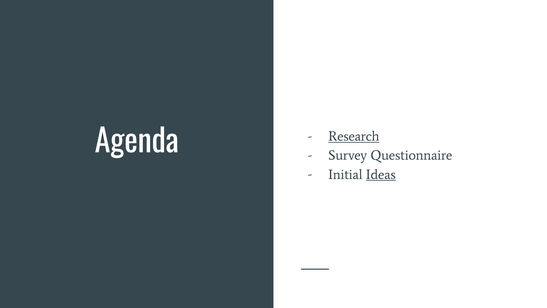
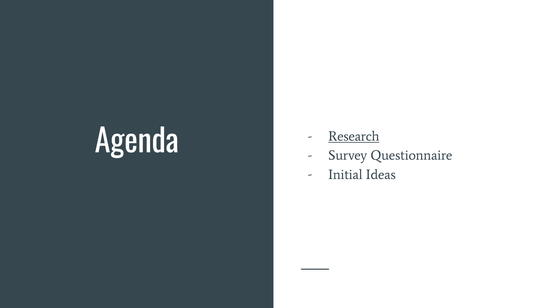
Ideas underline: present -> none (381, 174)
